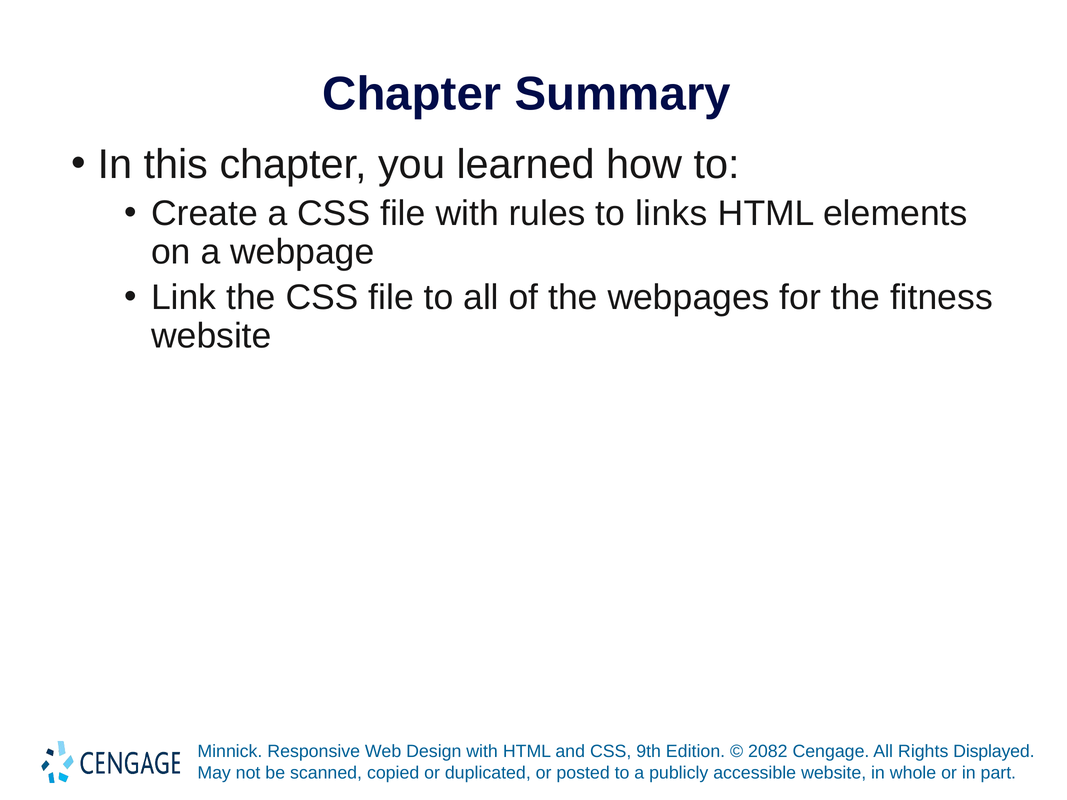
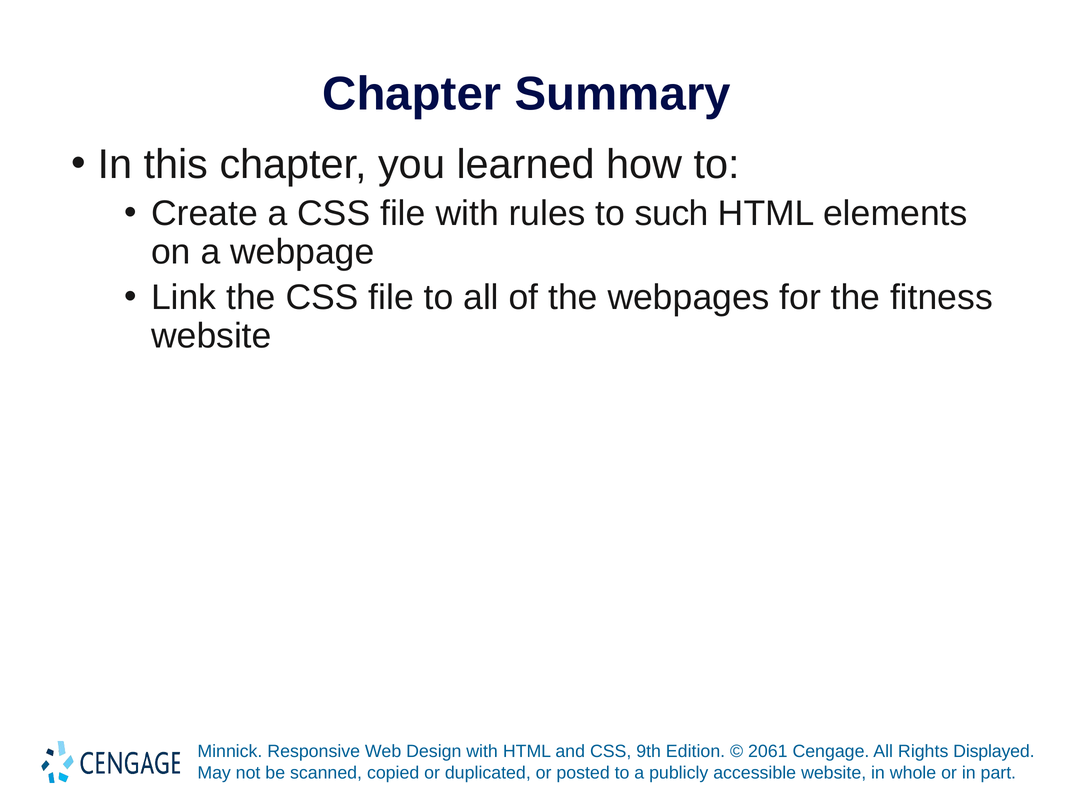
links: links -> such (672, 214)
2082: 2082 -> 2061 (768, 752)
